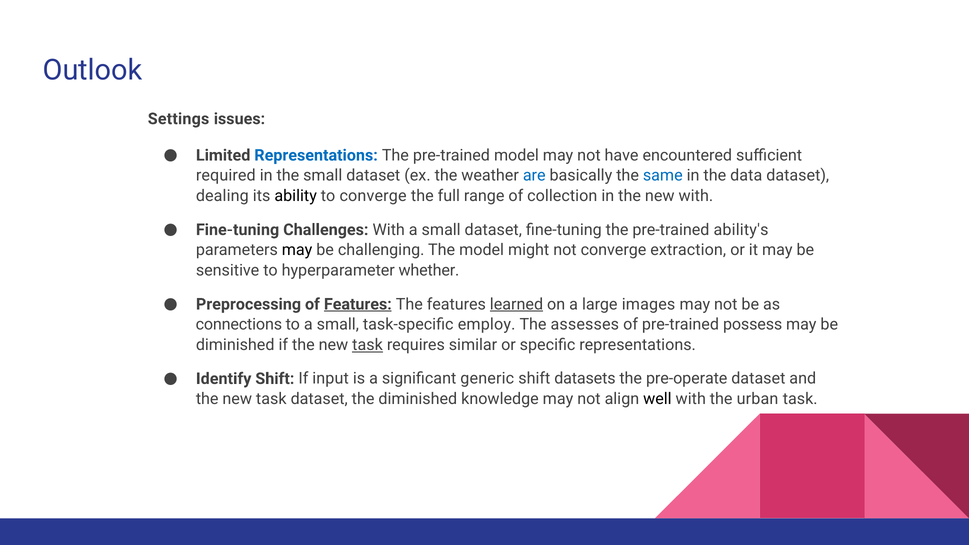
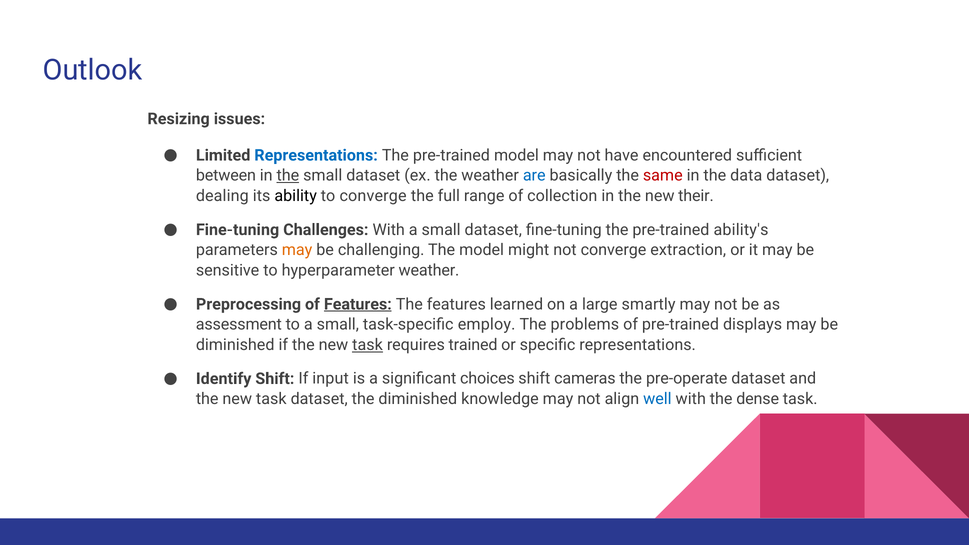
Settings: Settings -> Resizing (179, 119)
required: required -> between (226, 176)
the underline: none -> present (288, 176)
same colour: blue -> red (663, 176)
new with: with -> their (696, 196)
may colour: black -> orange (297, 250)
hyperparameter whether: whether -> weather (429, 270)
learned underline: present -> none (516, 304)
images: images -> smartly (649, 304)
connections: connections -> assessment (239, 325)
assesses: assesses -> problems (585, 325)
possess: possess -> displays (753, 325)
similar: similar -> trained (473, 345)
generic: generic -> choices (487, 379)
datasets: datasets -> cameras (585, 379)
well colour: black -> blue (657, 399)
urban: urban -> dense (758, 399)
